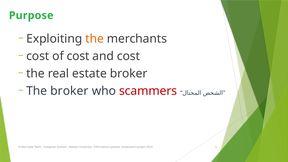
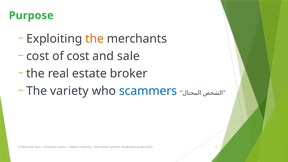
and cost: cost -> sale (128, 56)
The broker: broker -> variety (69, 91)
scammers colour: red -> blue (148, 91)
